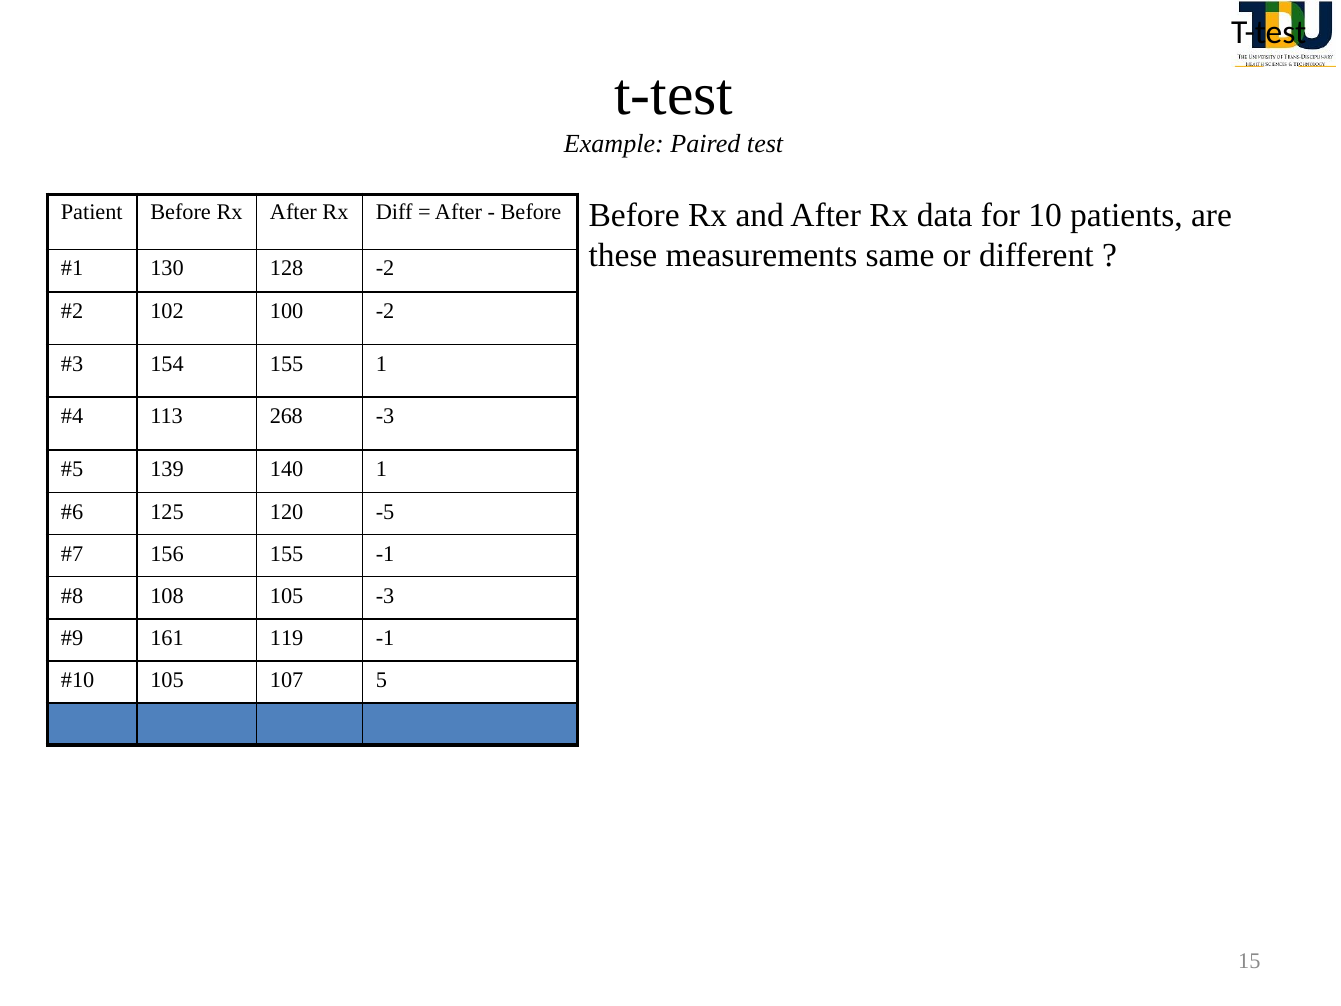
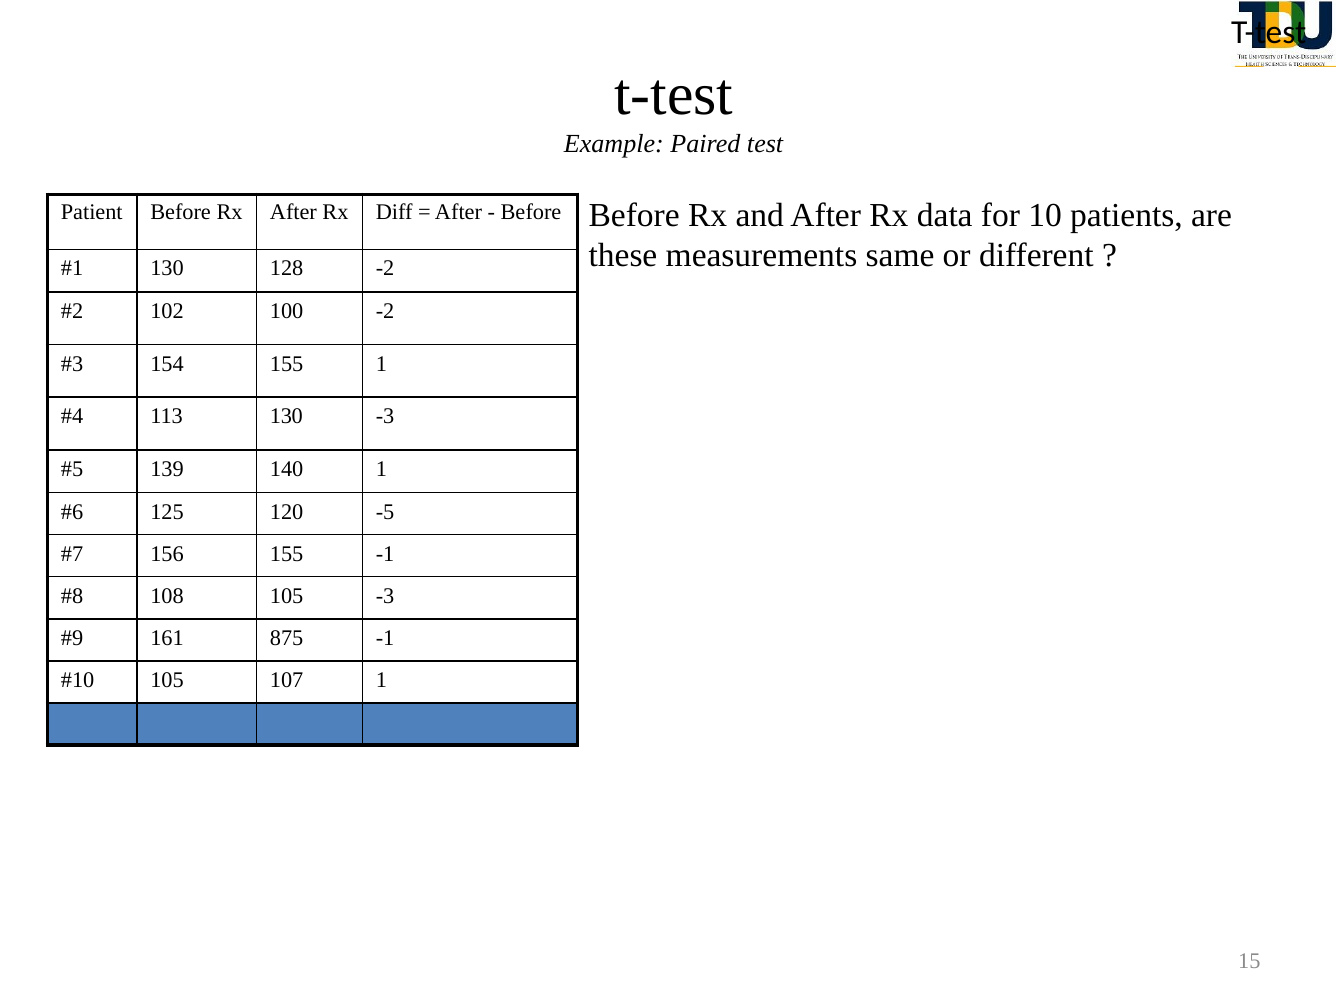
113 268: 268 -> 130 (286, 416)
119: 119 -> 875 (287, 638)
107 5: 5 -> 1 (381, 680)
